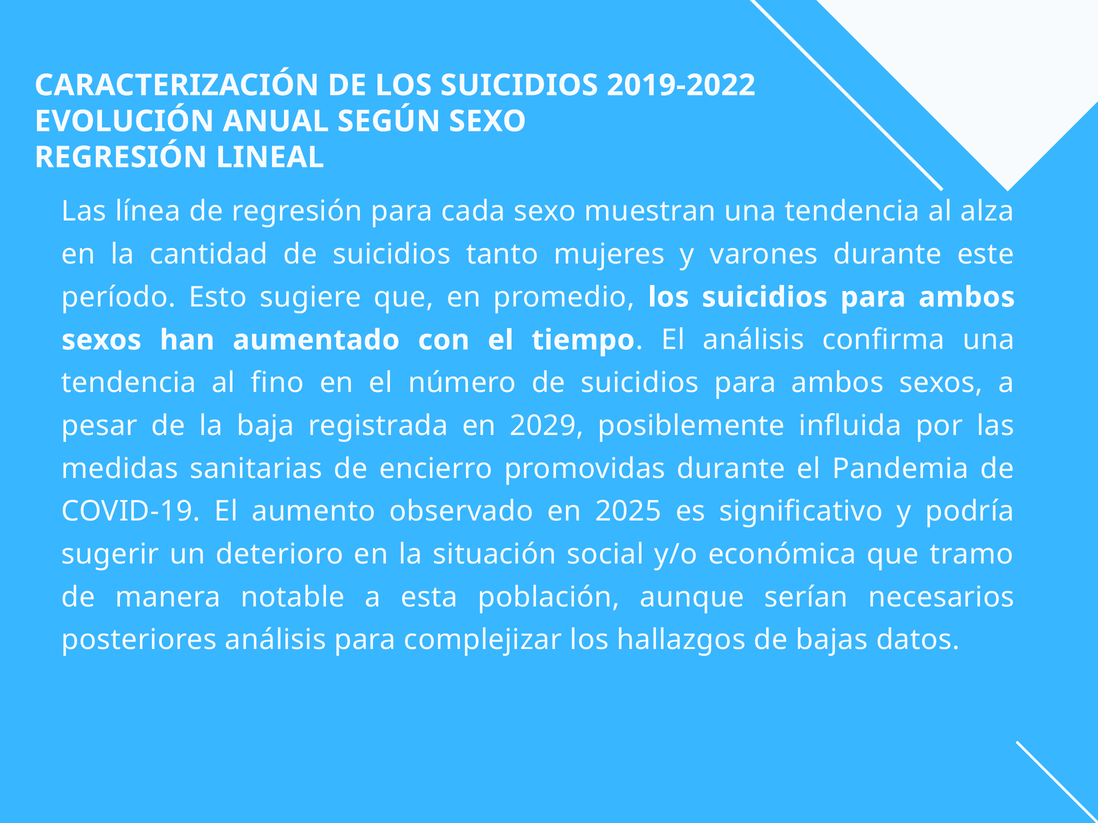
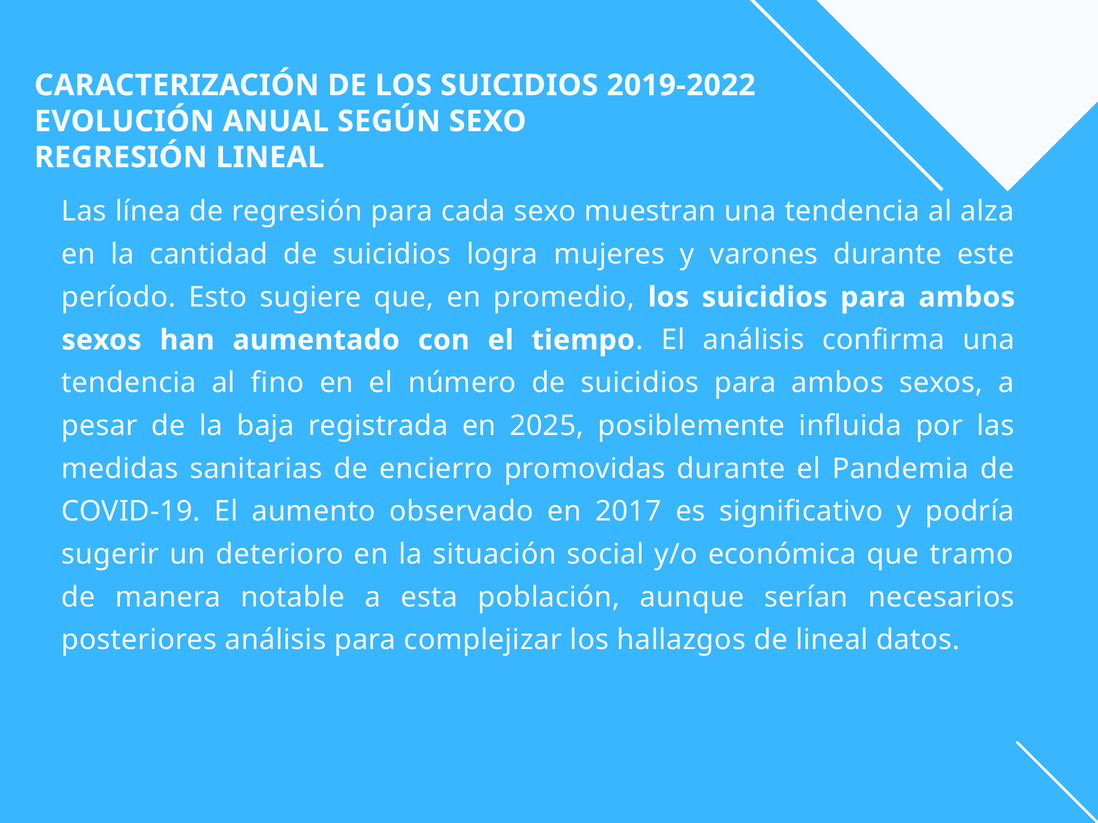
tanto: tanto -> logra (502, 255)
2029: 2029 -> 2025 (547, 426)
2025: 2025 -> 2017 (628, 512)
de bajas: bajas -> lineal (832, 640)
